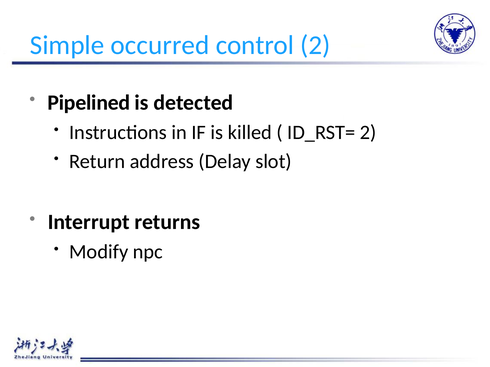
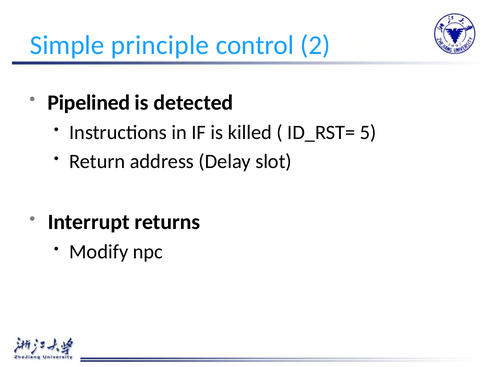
occurred: occurred -> principle (160, 45)
ID_RST= 2: 2 -> 5 (368, 133)
